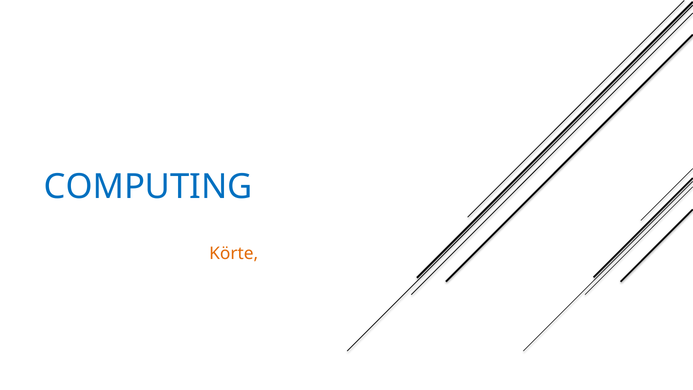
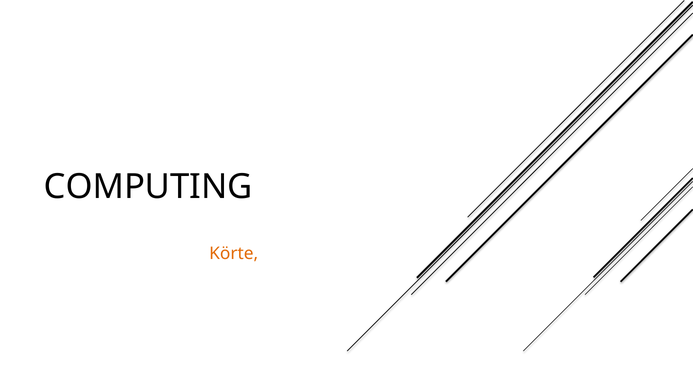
COMPUTING colour: blue -> black (148, 187)
